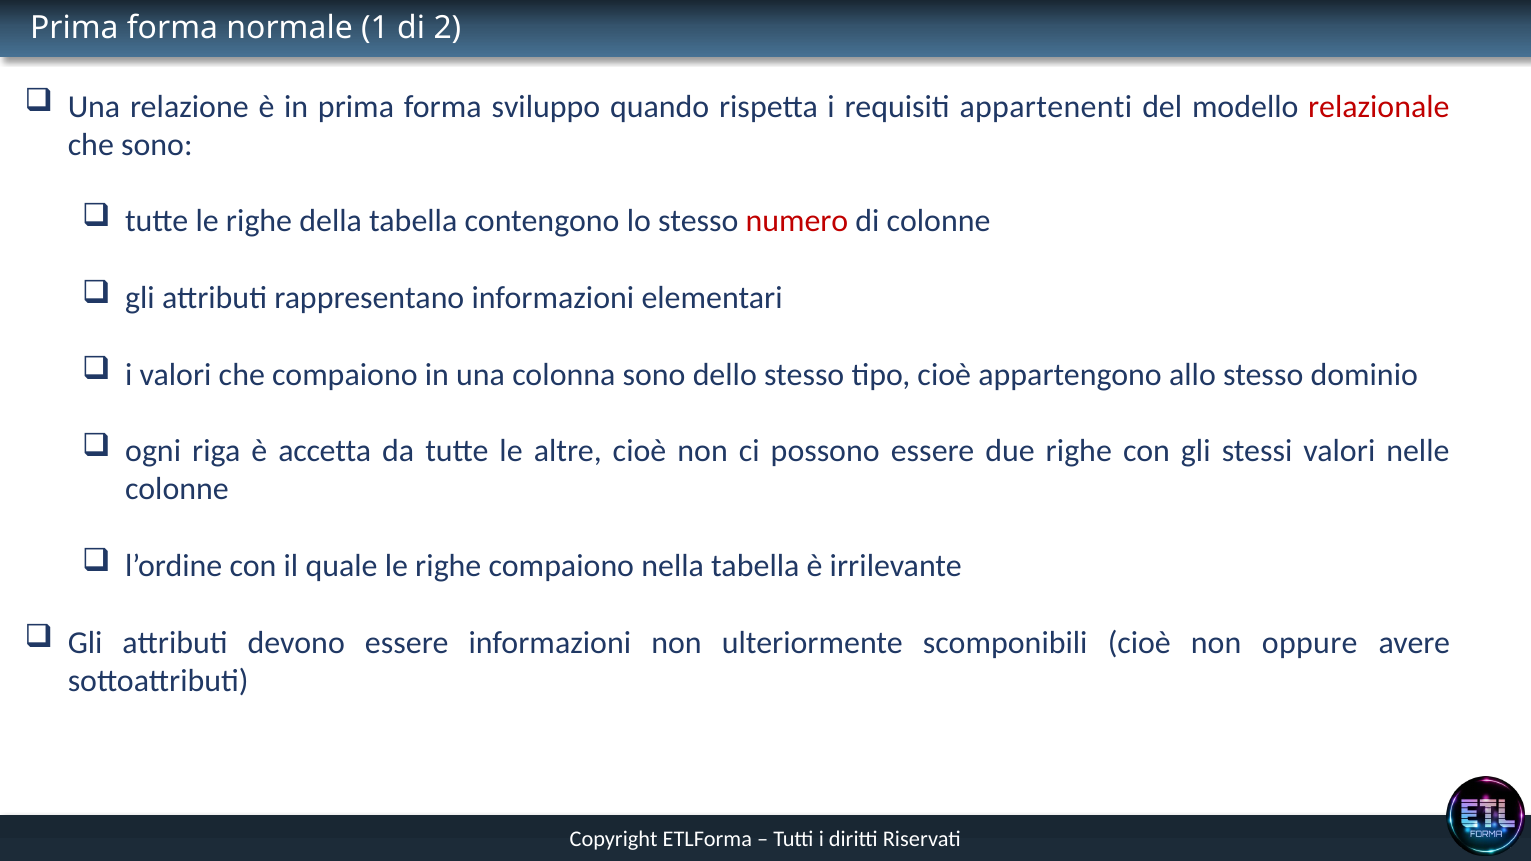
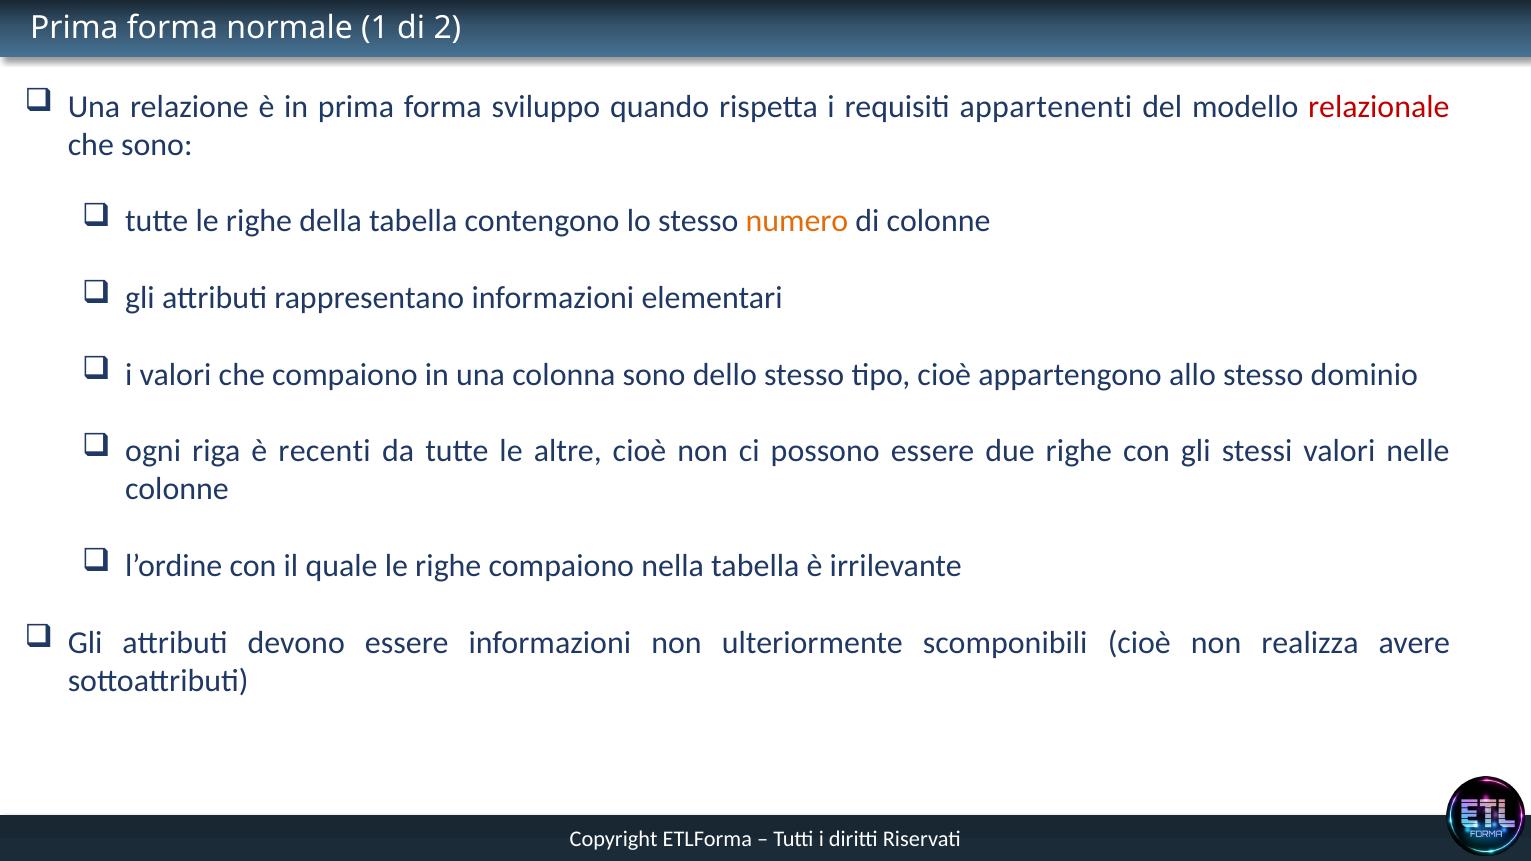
numero colour: red -> orange (797, 222)
accetta: accetta -> recenti (325, 451)
oppure: oppure -> realizza (1310, 643)
